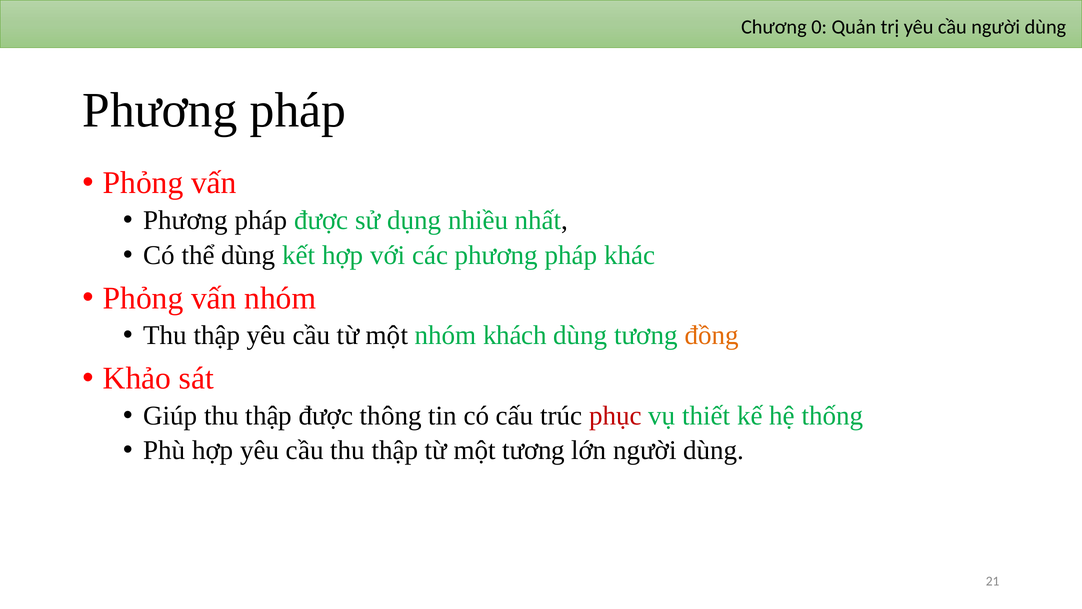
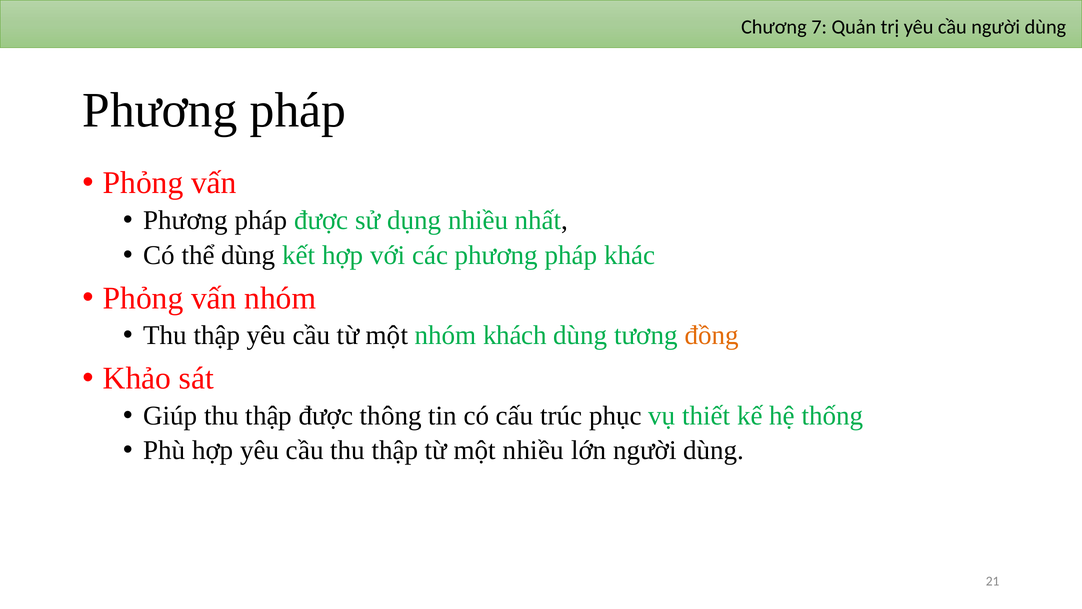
0: 0 -> 7 (819, 27)
phục colour: red -> black (615, 415)
một tương: tương -> nhiều (533, 450)
